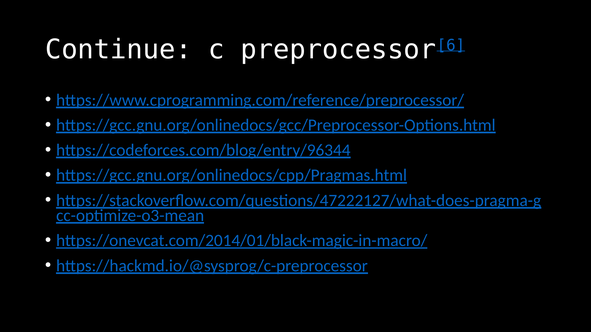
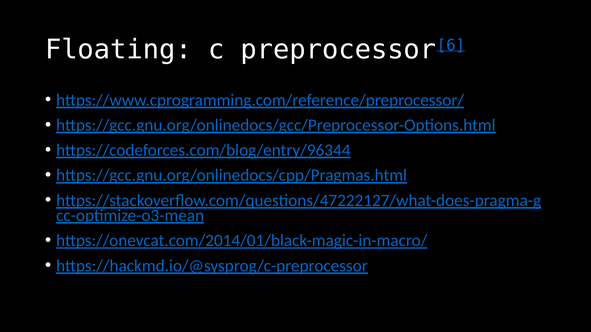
Continue: Continue -> Floating (118, 50)
